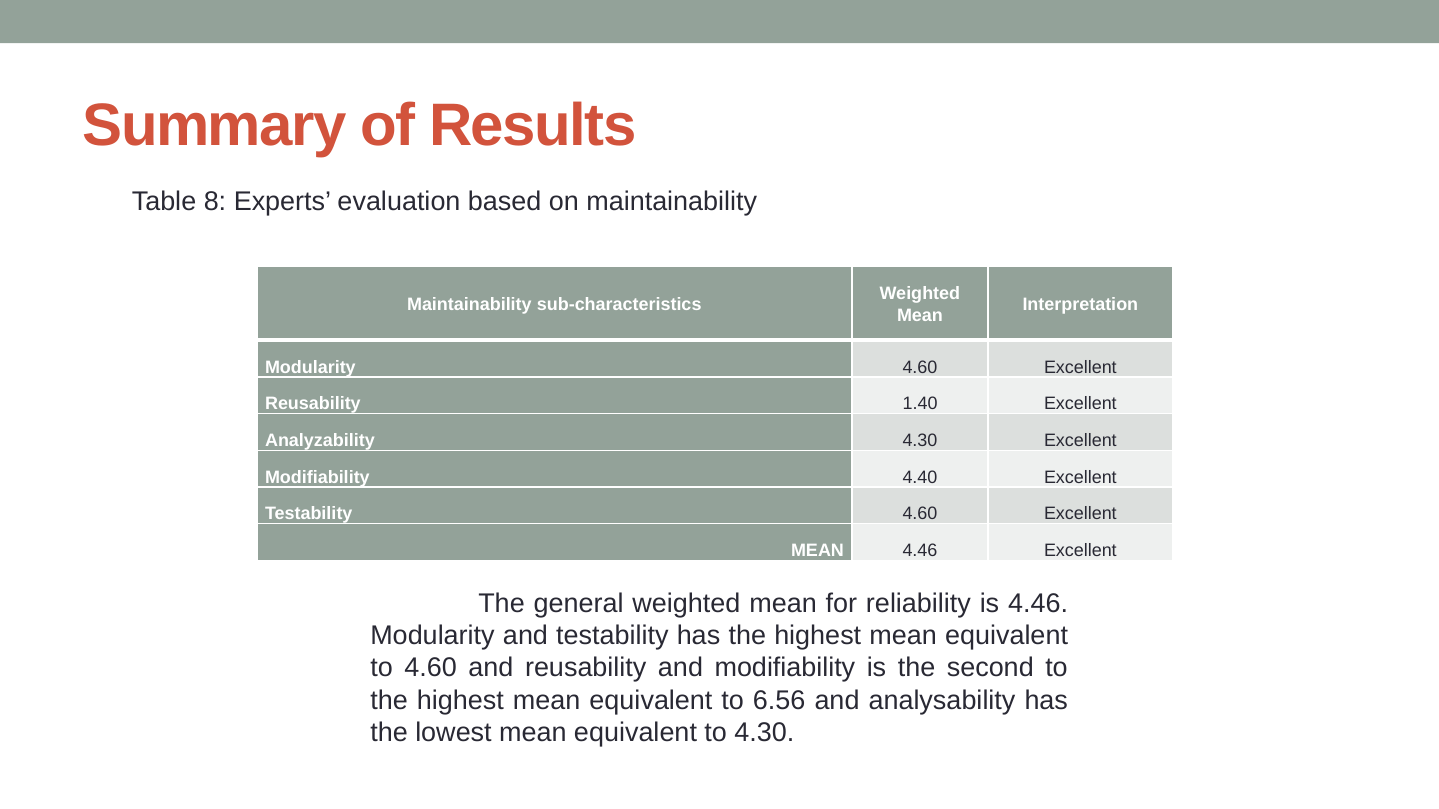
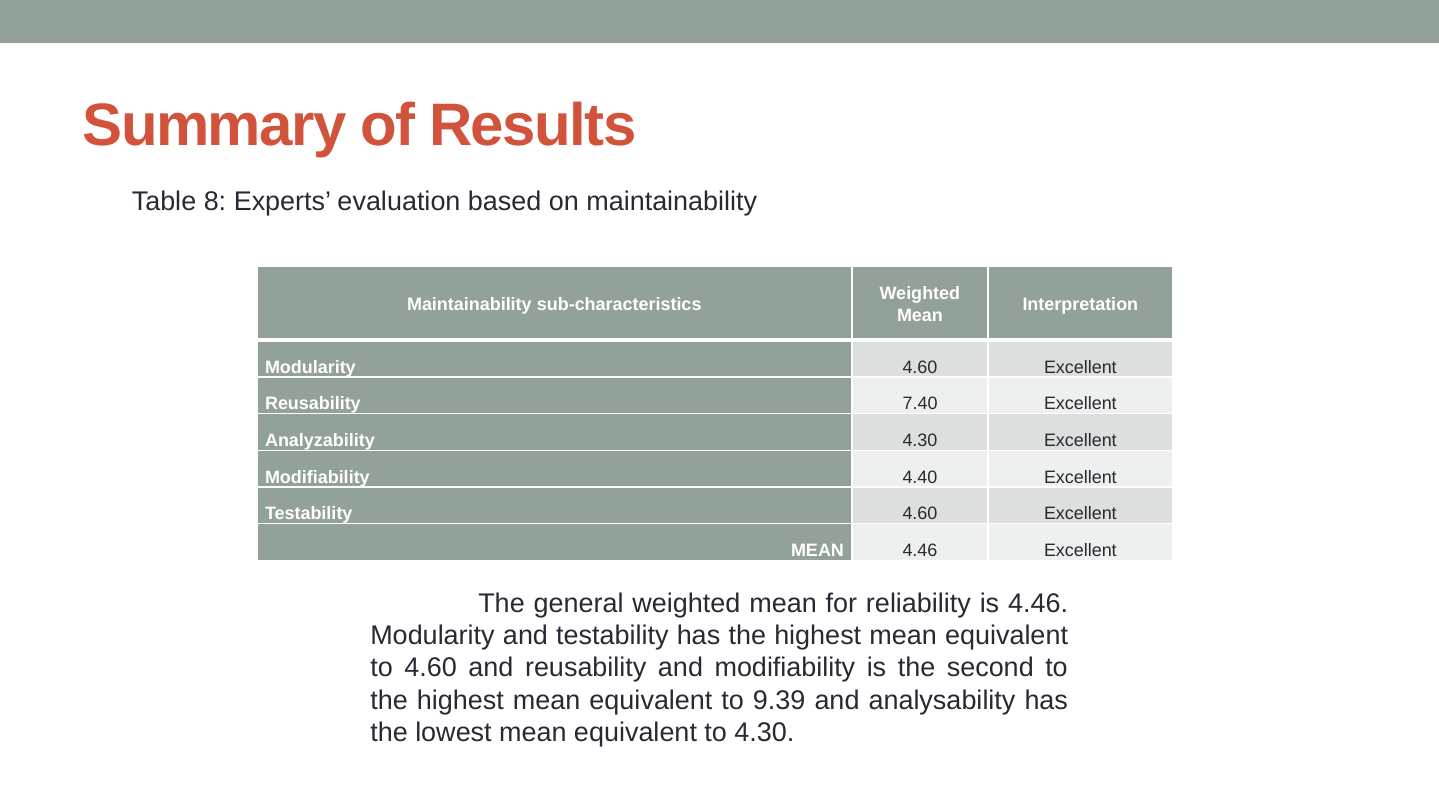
1.40: 1.40 -> 7.40 (920, 404)
6.56: 6.56 -> 9.39 (779, 701)
